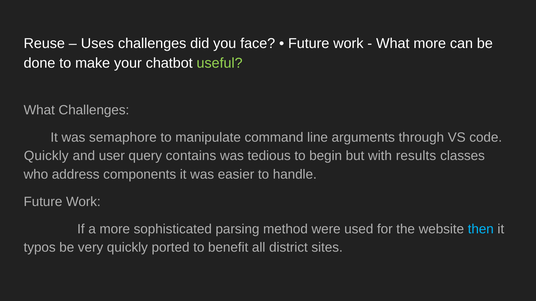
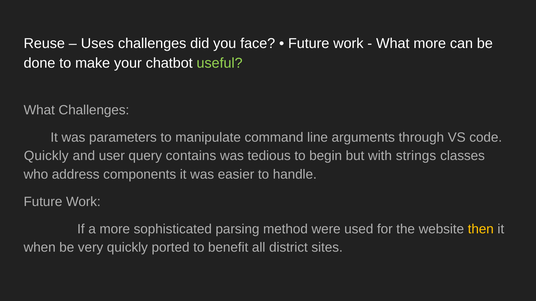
semaphore: semaphore -> parameters (123, 138)
results: results -> strings (416, 156)
then colour: light blue -> yellow (481, 229)
typos: typos -> when (40, 248)
